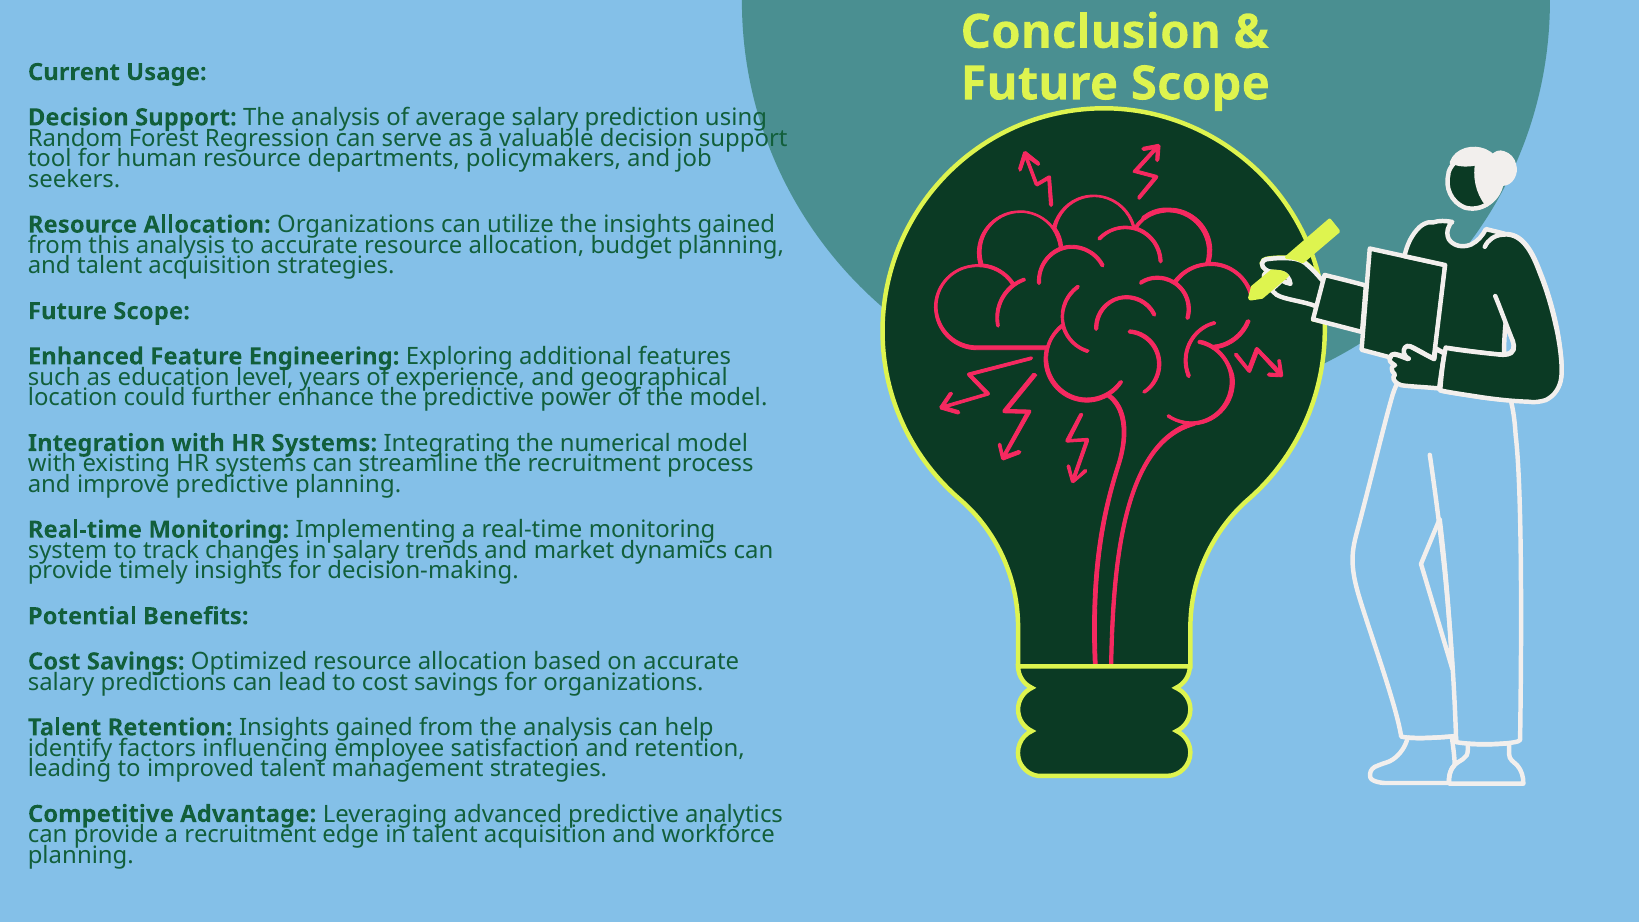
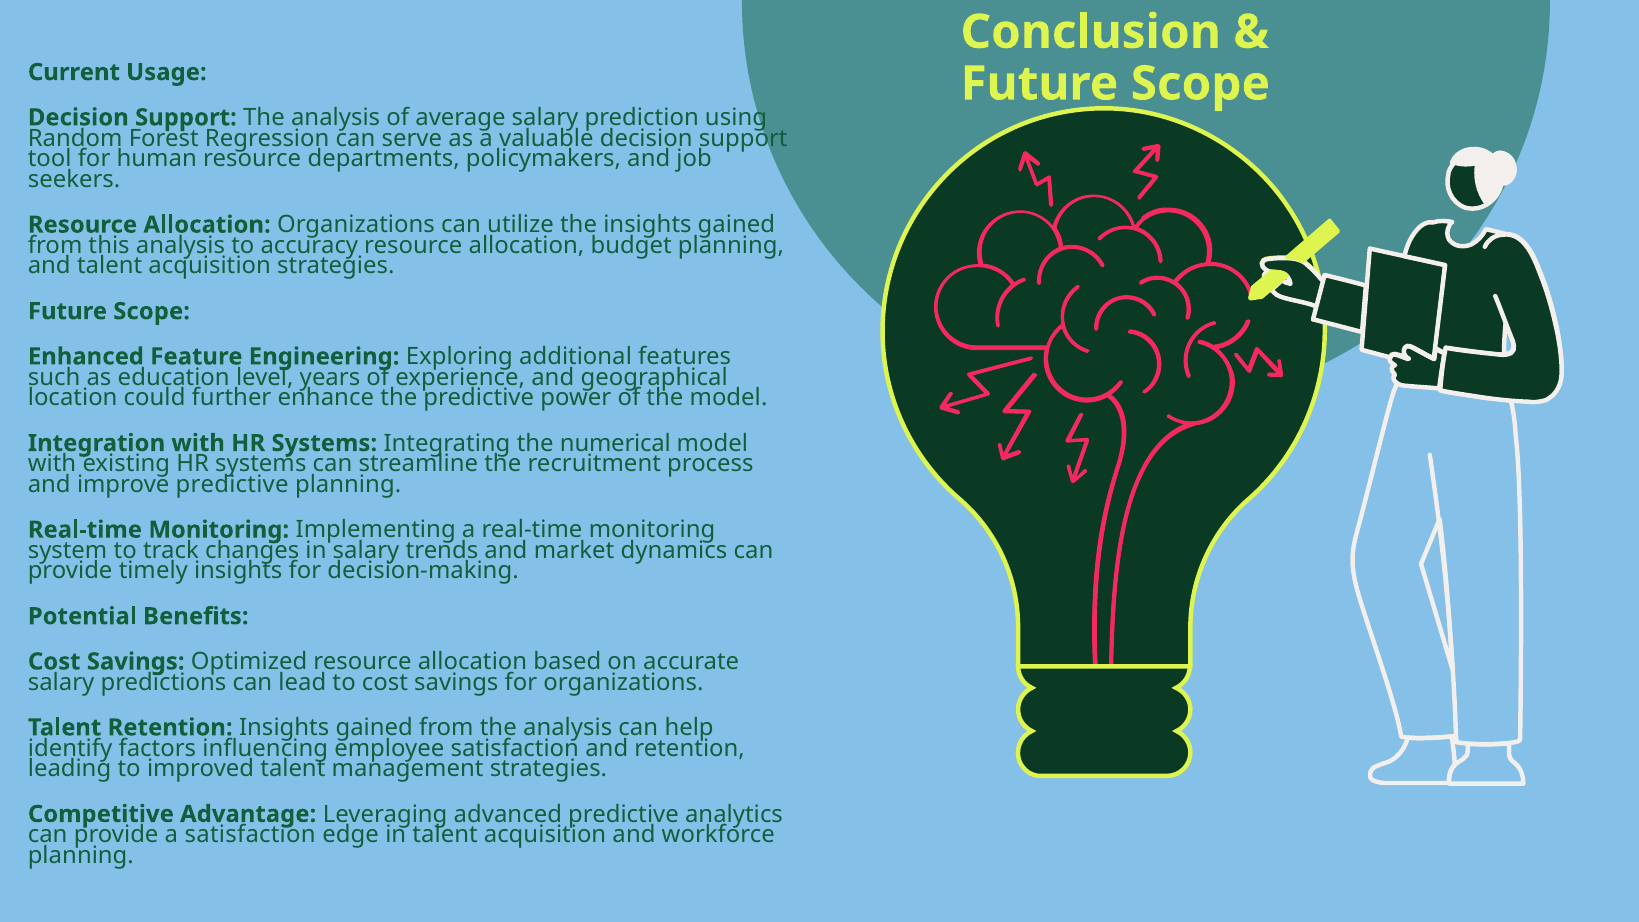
to accurate: accurate -> accuracy (309, 245)
a recruitment: recruitment -> satisfaction (250, 835)
